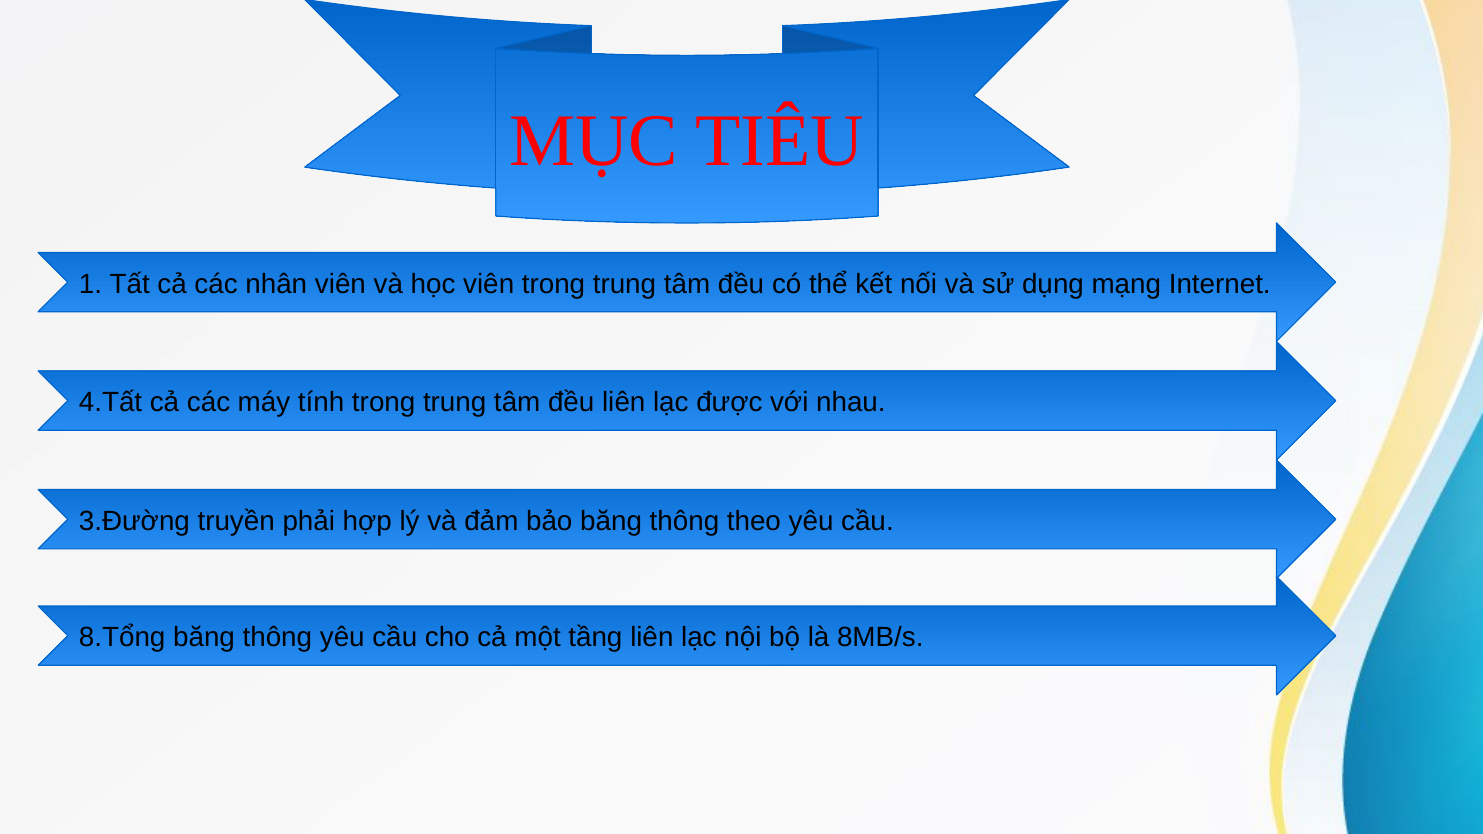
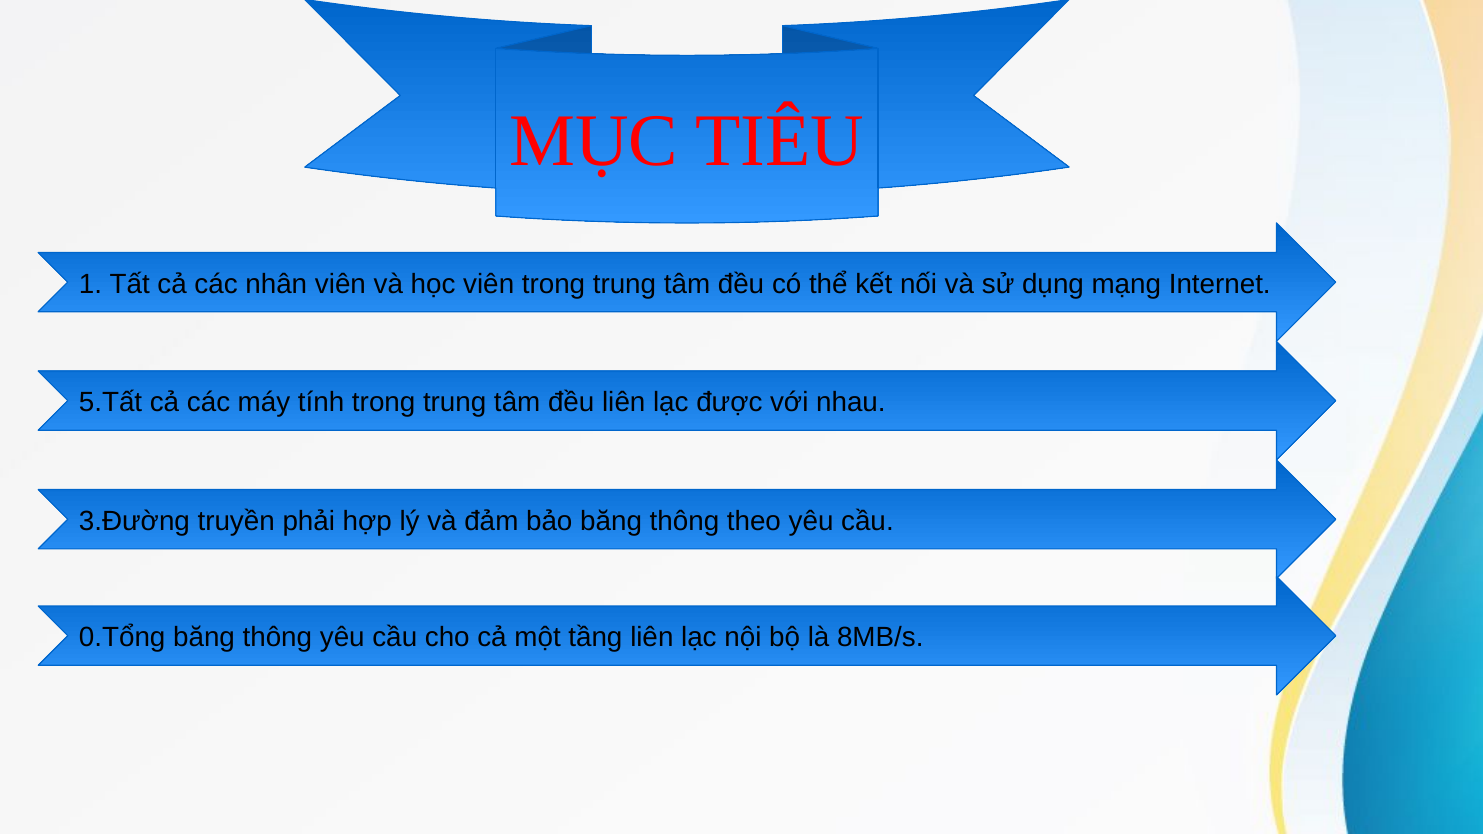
4.Tất: 4.Tất -> 5.Tất (111, 403)
8.Tổng: 8.Tổng -> 0.Tổng (122, 638)
